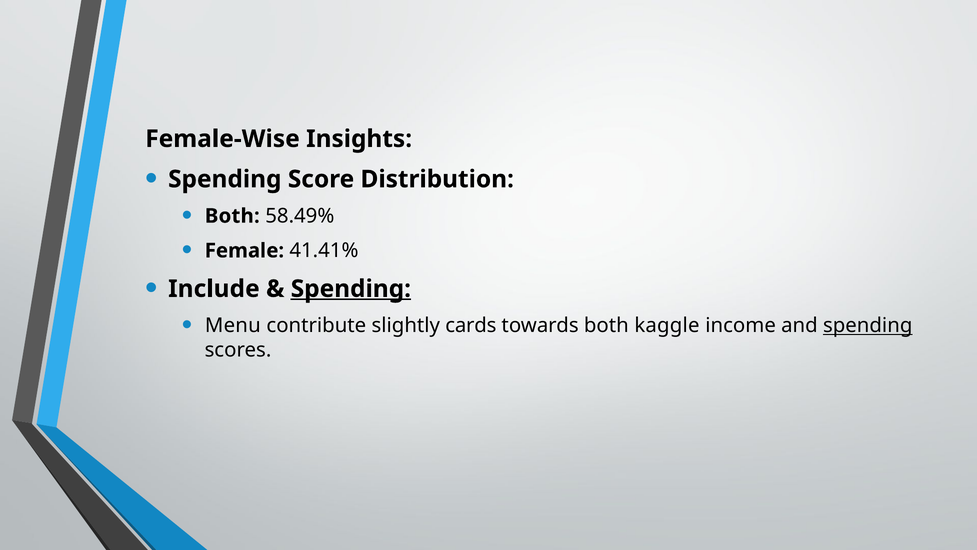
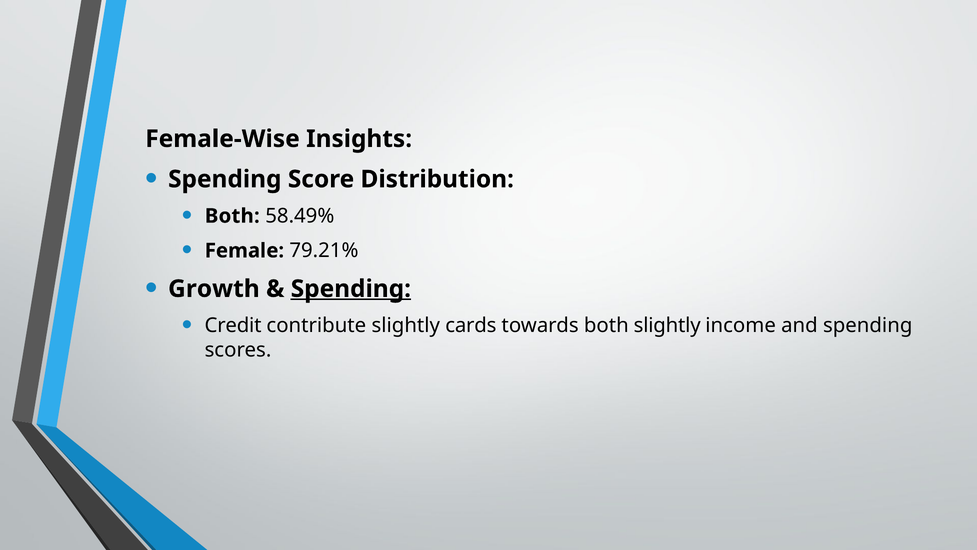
41.41%: 41.41% -> 79.21% (324, 250)
Include: Include -> Growth (214, 289)
Menu: Menu -> Credit (233, 325)
both kaggle: kaggle -> slightly (667, 325)
spending underline: present -> none (868, 325)
